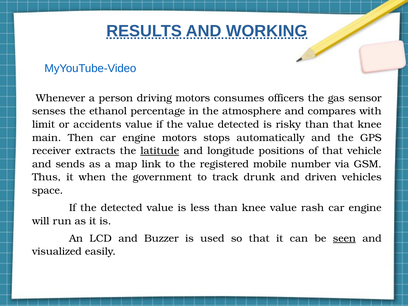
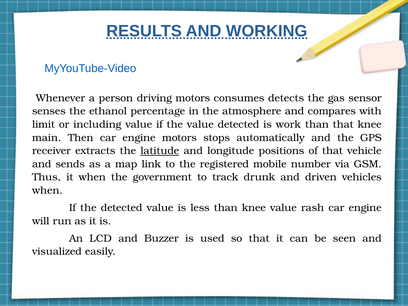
officers: officers -> detects (286, 98)
accidents: accidents -> including (97, 124)
risky: risky -> work (288, 124)
space: space -> when (47, 190)
seen underline: present -> none (344, 238)
